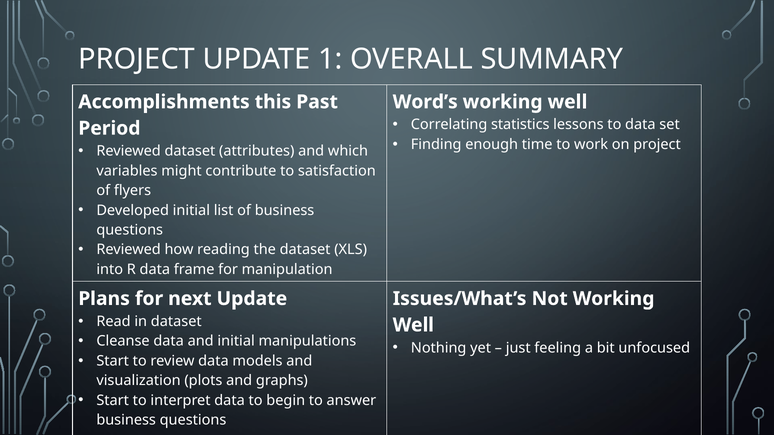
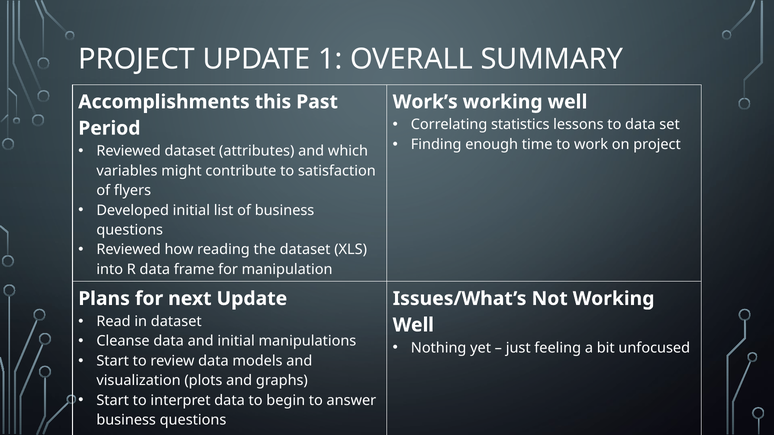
Word’s: Word’s -> Work’s (425, 102)
